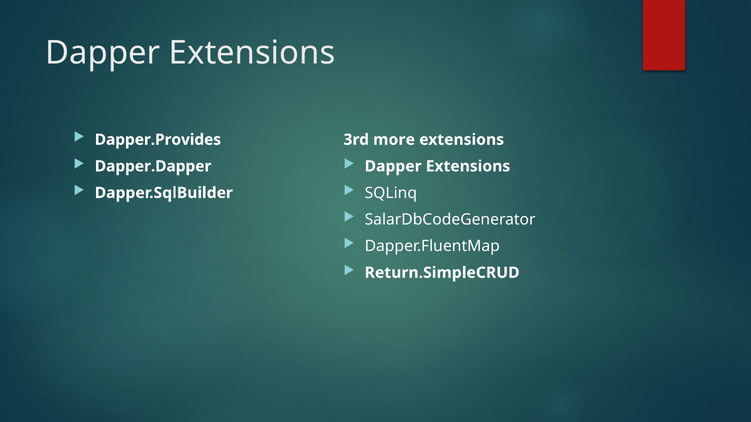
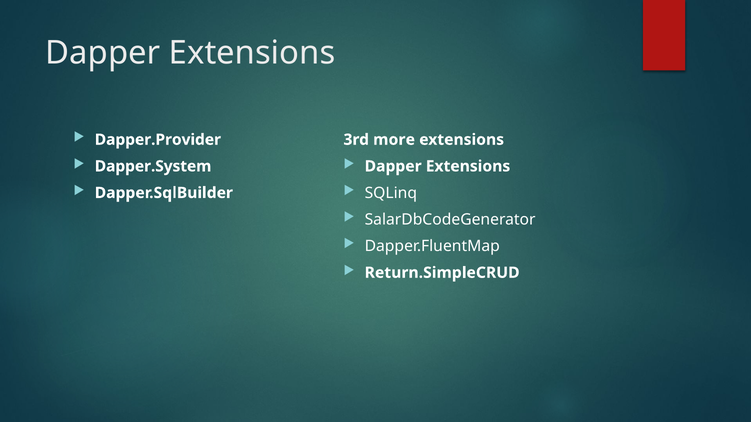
Dapper.Provides: Dapper.Provides -> Dapper.Provider (158, 140)
Dapper.Dapper: Dapper.Dapper -> Dapper.System (153, 166)
